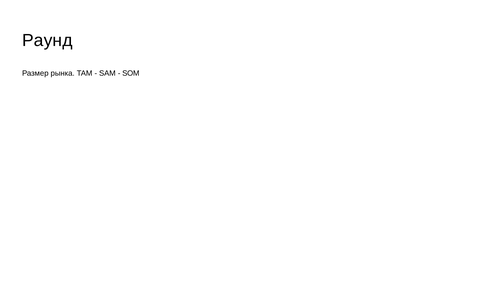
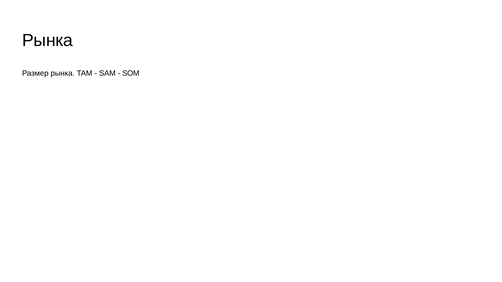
Раунд: Раунд -> Рынка (48, 40)
